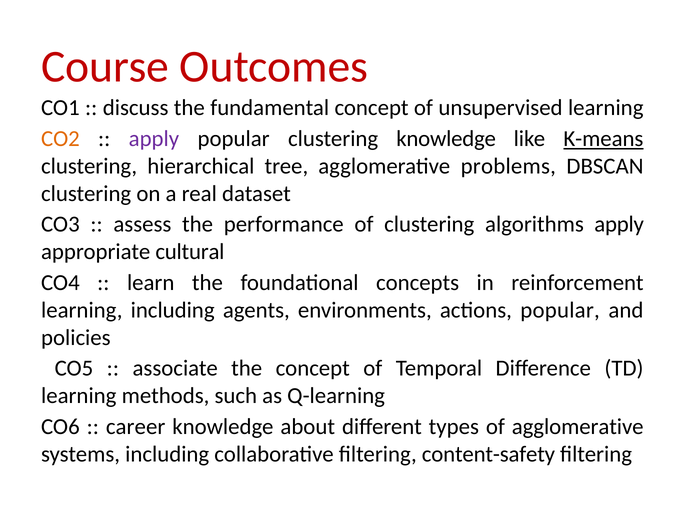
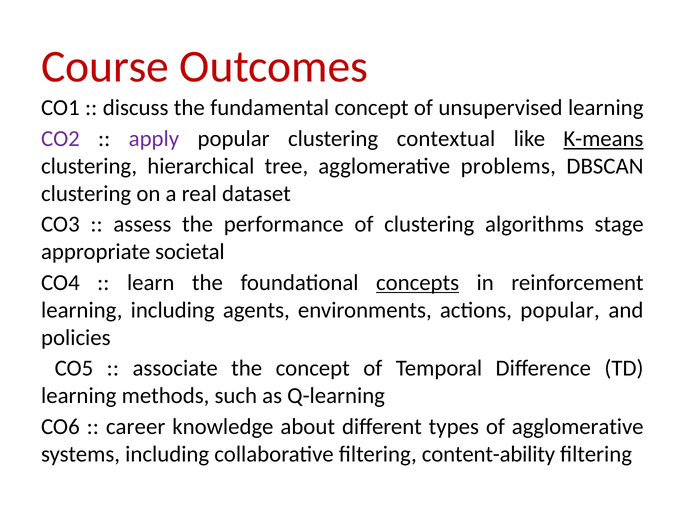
CO2 colour: orange -> purple (60, 139)
clustering knowledge: knowledge -> contextual (446, 139)
algorithms apply: apply -> stage (619, 224)
cultural: cultural -> societal (190, 252)
concepts underline: none -> present (418, 283)
content-safety: content-safety -> content-ability (488, 454)
